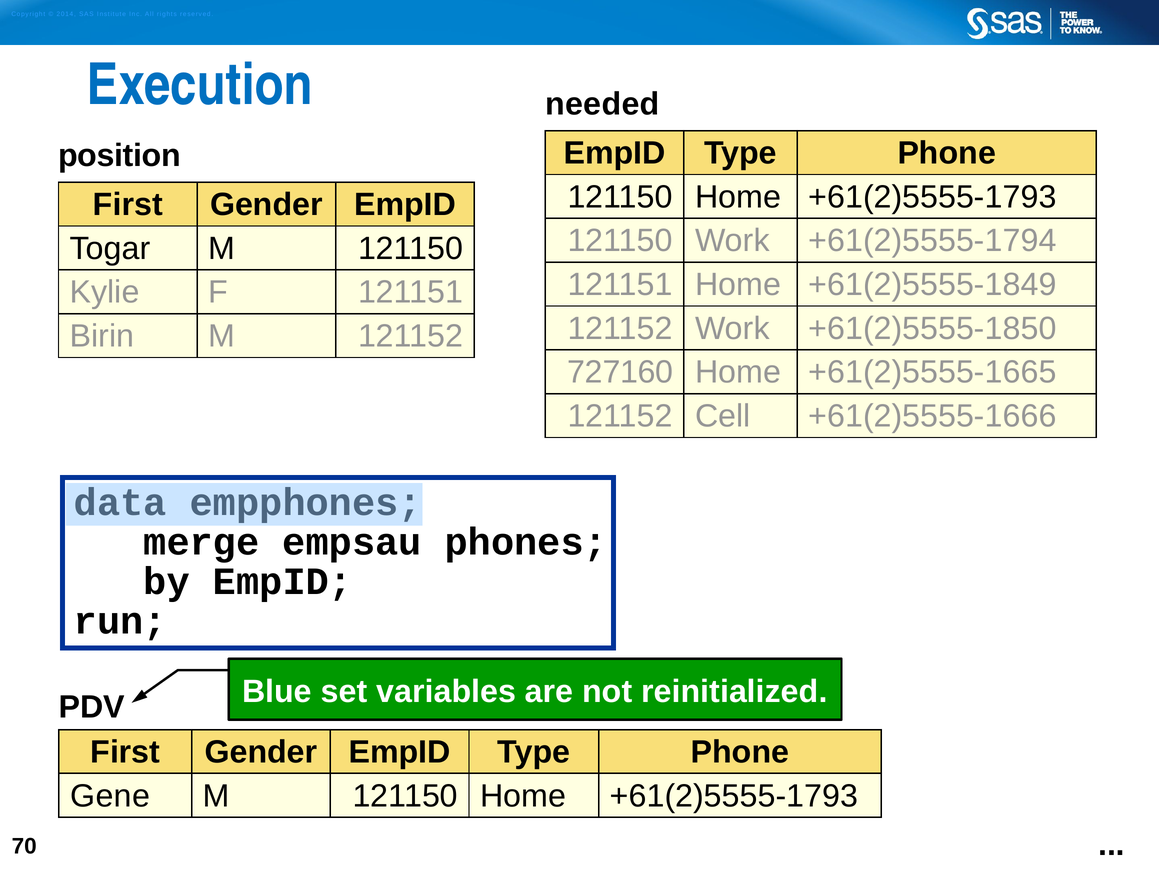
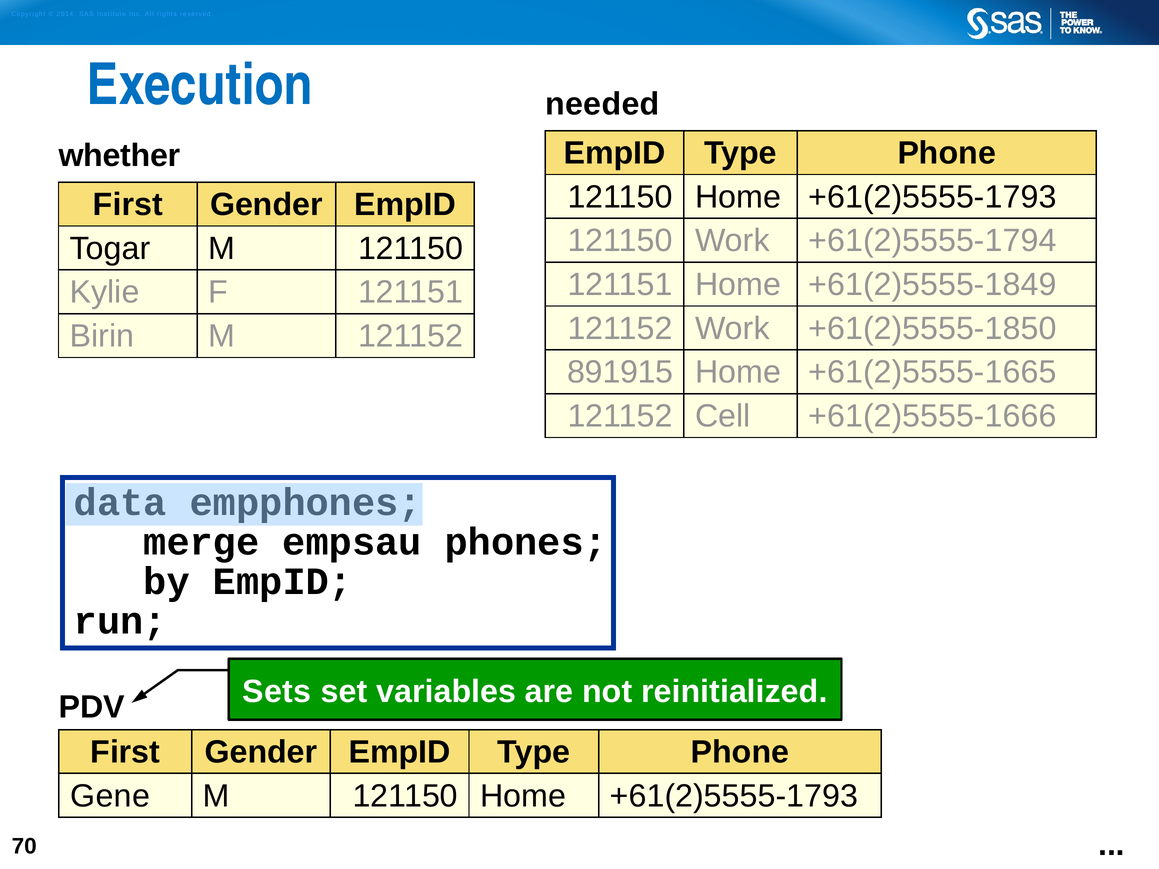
position: position -> whether (120, 156)
727160: 727160 -> 891915 (620, 372)
Blue: Blue -> Sets (277, 692)
